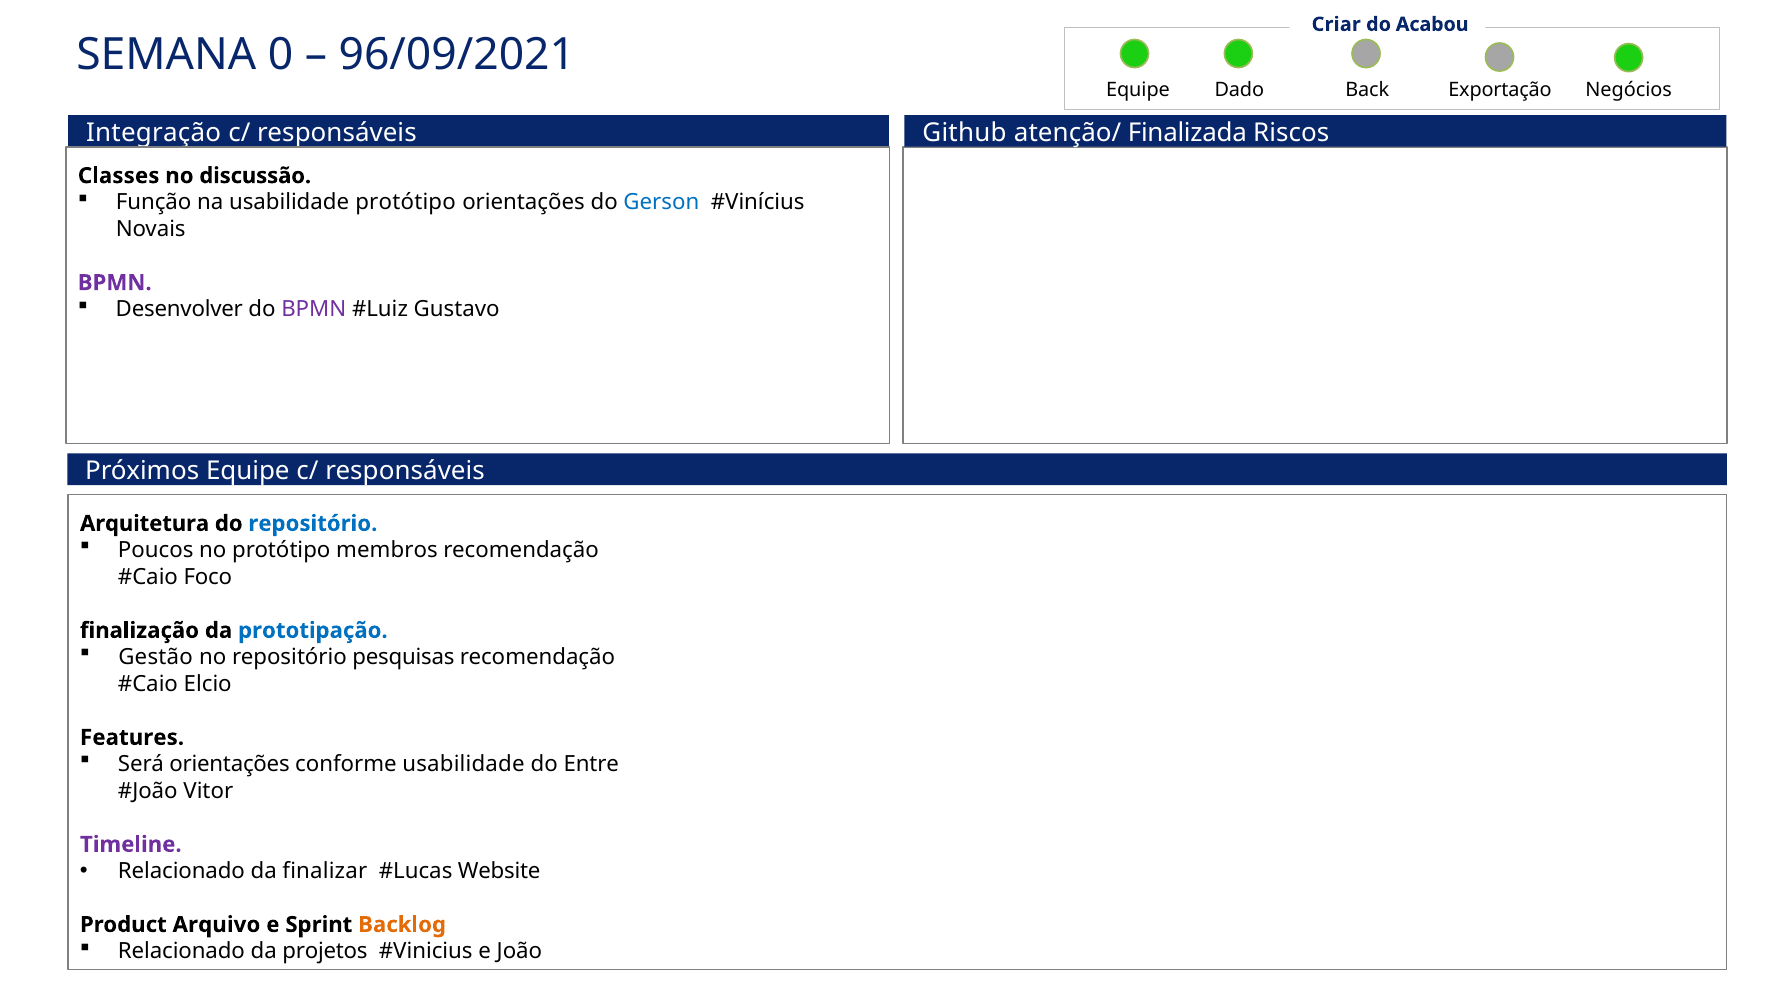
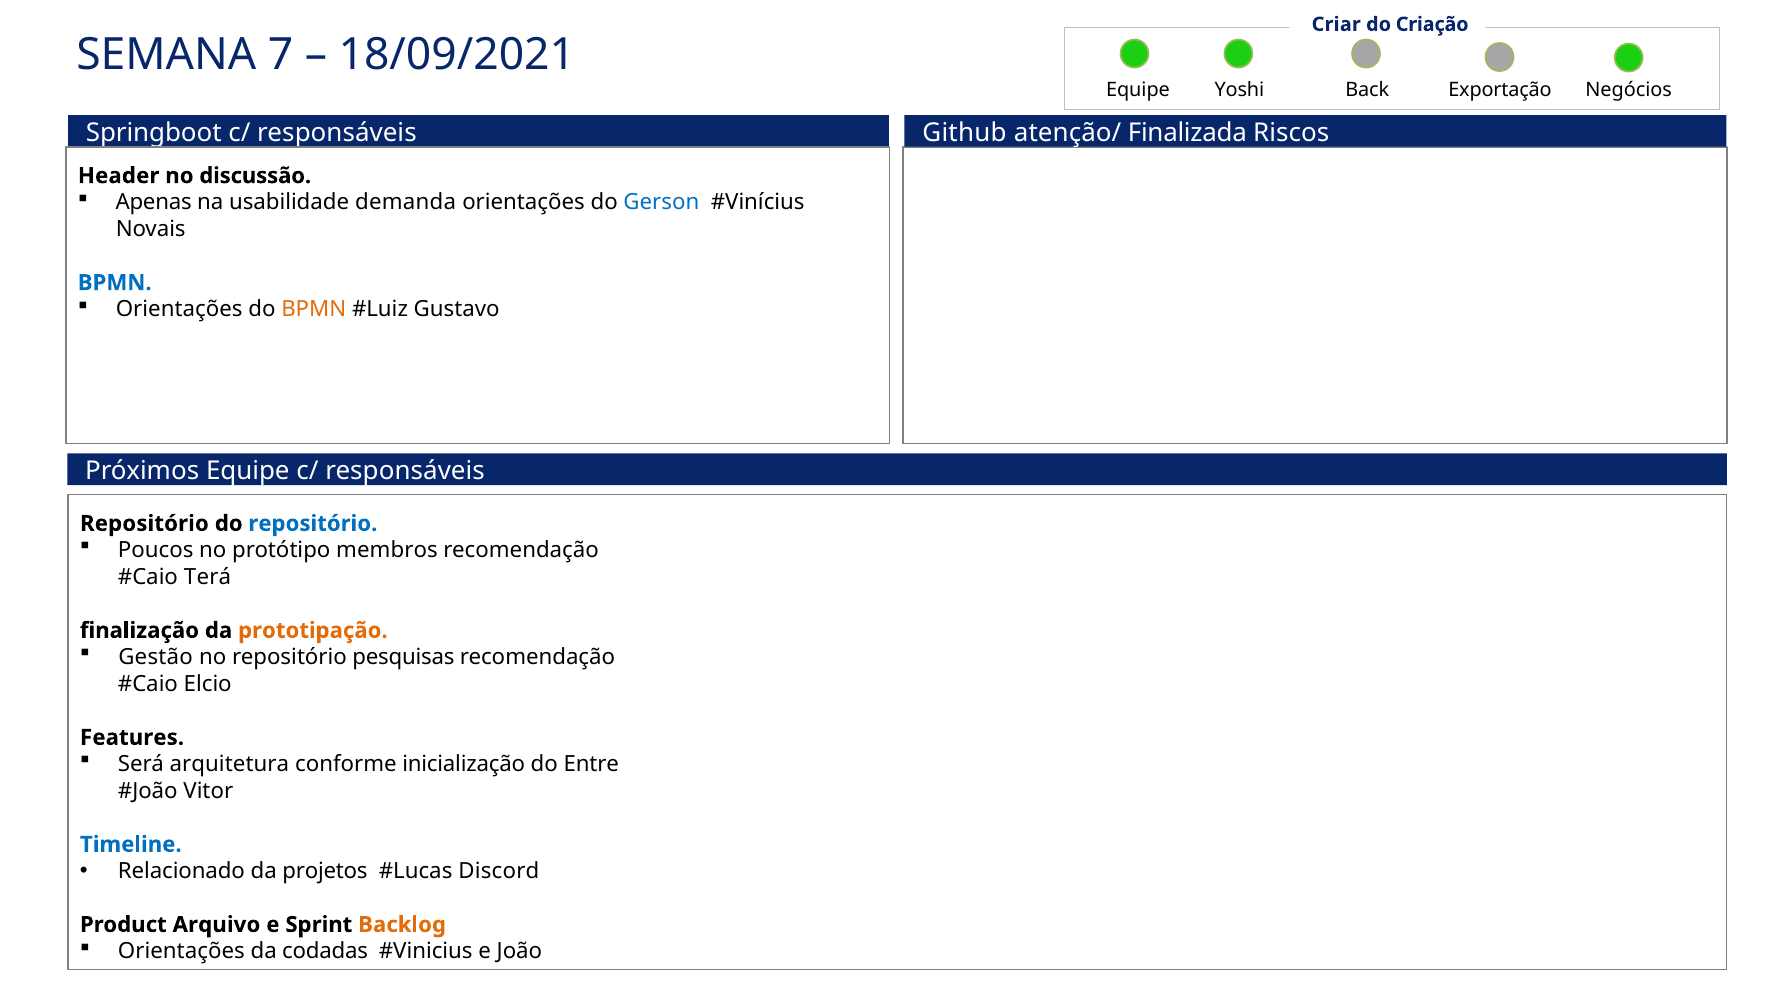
Acabou: Acabou -> Criação (1432, 24)
0: 0 -> 7 (281, 55)
96/09/2021: 96/09/2021 -> 18/09/2021 (457, 55)
Dado: Dado -> Yoshi (1239, 90)
Integração: Integração -> Springboot (154, 133)
Classes: Classes -> Header (119, 176)
Função: Função -> Apenas (154, 203)
usabilidade protótipo: protótipo -> demanda (406, 203)
BPMN colour: purple -> blue (115, 283)
Desenvolver: Desenvolver -> Orientações (179, 310)
BPMN colour: purple -> orange (314, 310)
Arquitetura: Arquitetura -> Repositório (144, 524)
Foco: Foco -> Terá (208, 577)
prototipação colour: blue -> orange (313, 631)
Será orientações: orientações -> arquitetura (229, 765)
conforme usabilidade: usabilidade -> inicialização (464, 765)
Timeline colour: purple -> blue (131, 845)
finalizar: finalizar -> projetos (325, 872)
Website: Website -> Discord (499, 872)
Relacionado: Relacionado -> Orientações (181, 952)
projetos: projetos -> codadas (325, 952)
